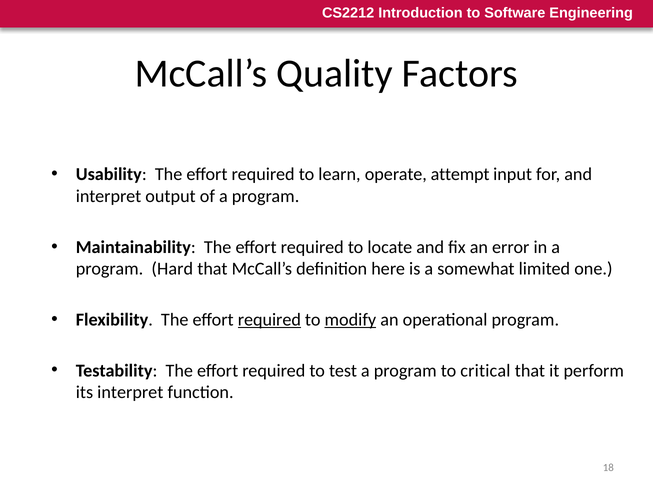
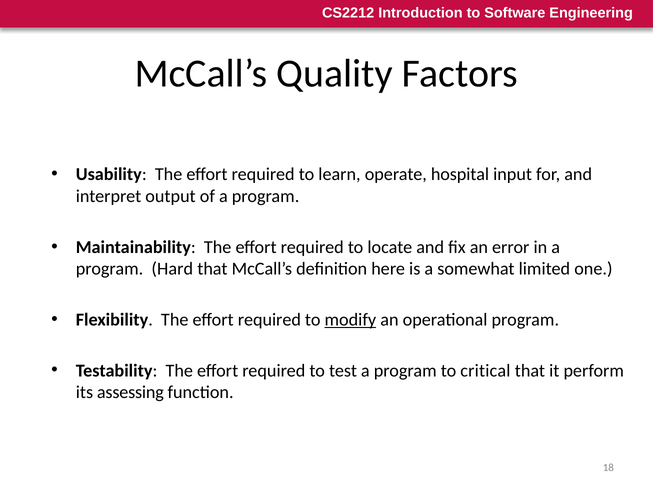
attempt: attempt -> hospital (460, 174)
required underline: present -> none (269, 320)
its interpret: interpret -> assessing (130, 392)
